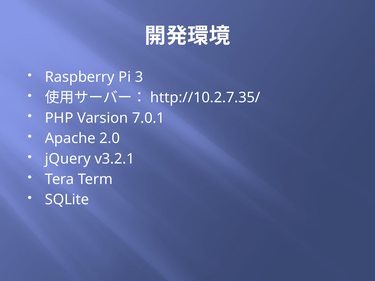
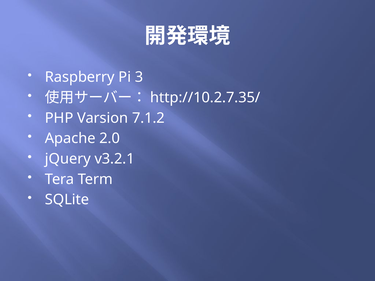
7.0.1: 7.0.1 -> 7.1.2 (148, 118)
